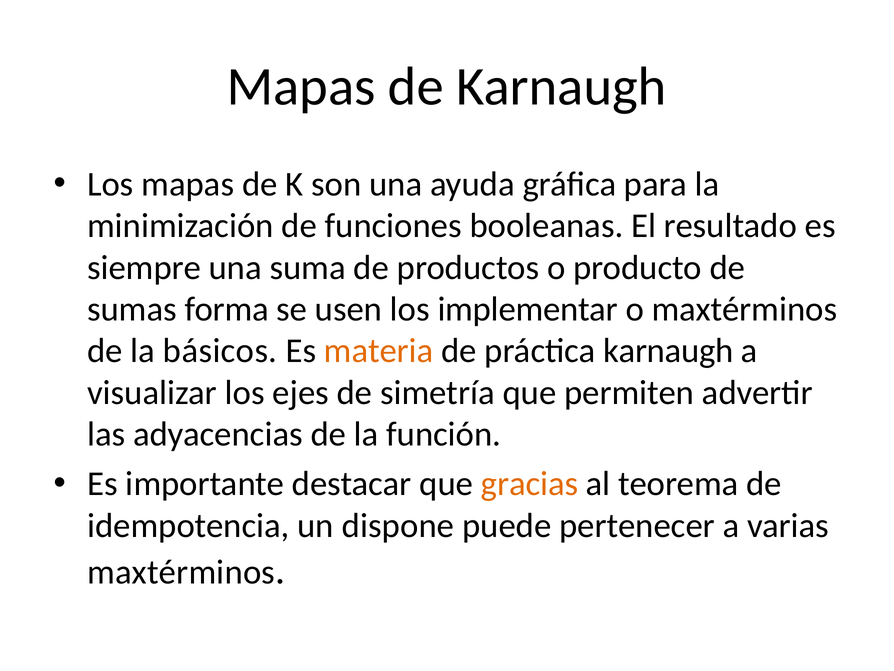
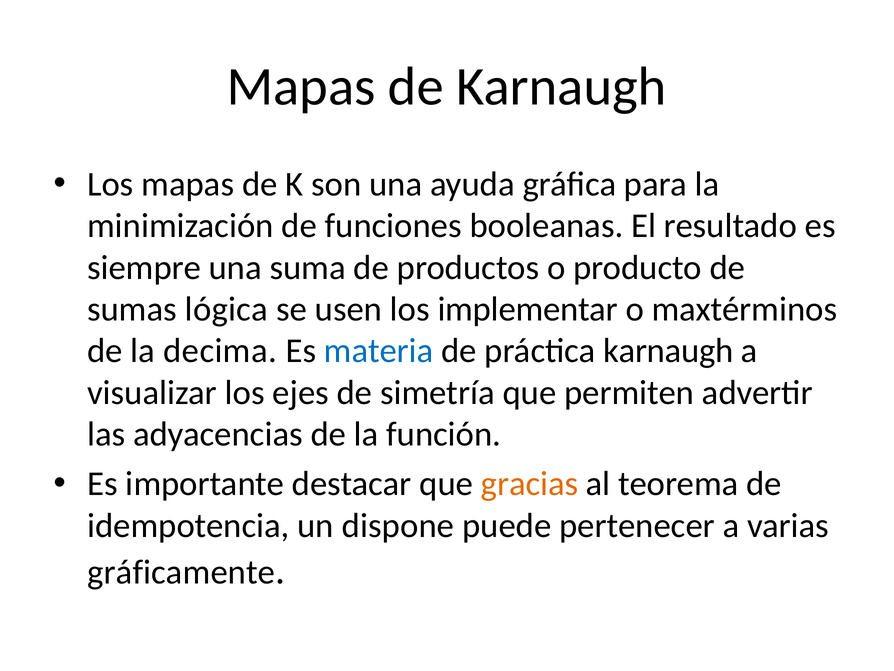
forma: forma -> lógica (226, 309)
básicos: básicos -> decima (220, 351)
materia colour: orange -> blue (379, 351)
maxtérminos: maxtérminos -> gráficamente (181, 572)
